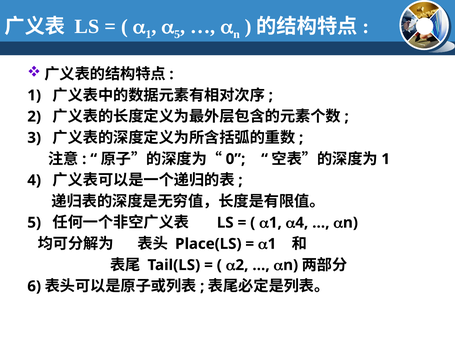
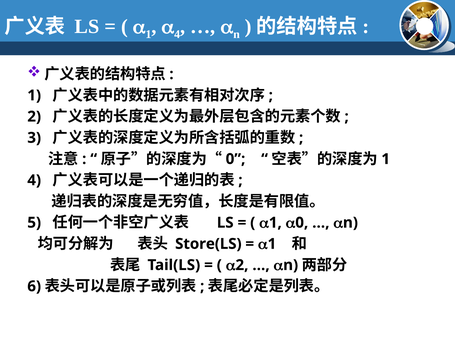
5: 5 -> 4 (177, 34)
4: 4 -> 0 (302, 223)
Place(LS: Place(LS -> Store(LS (208, 244)
